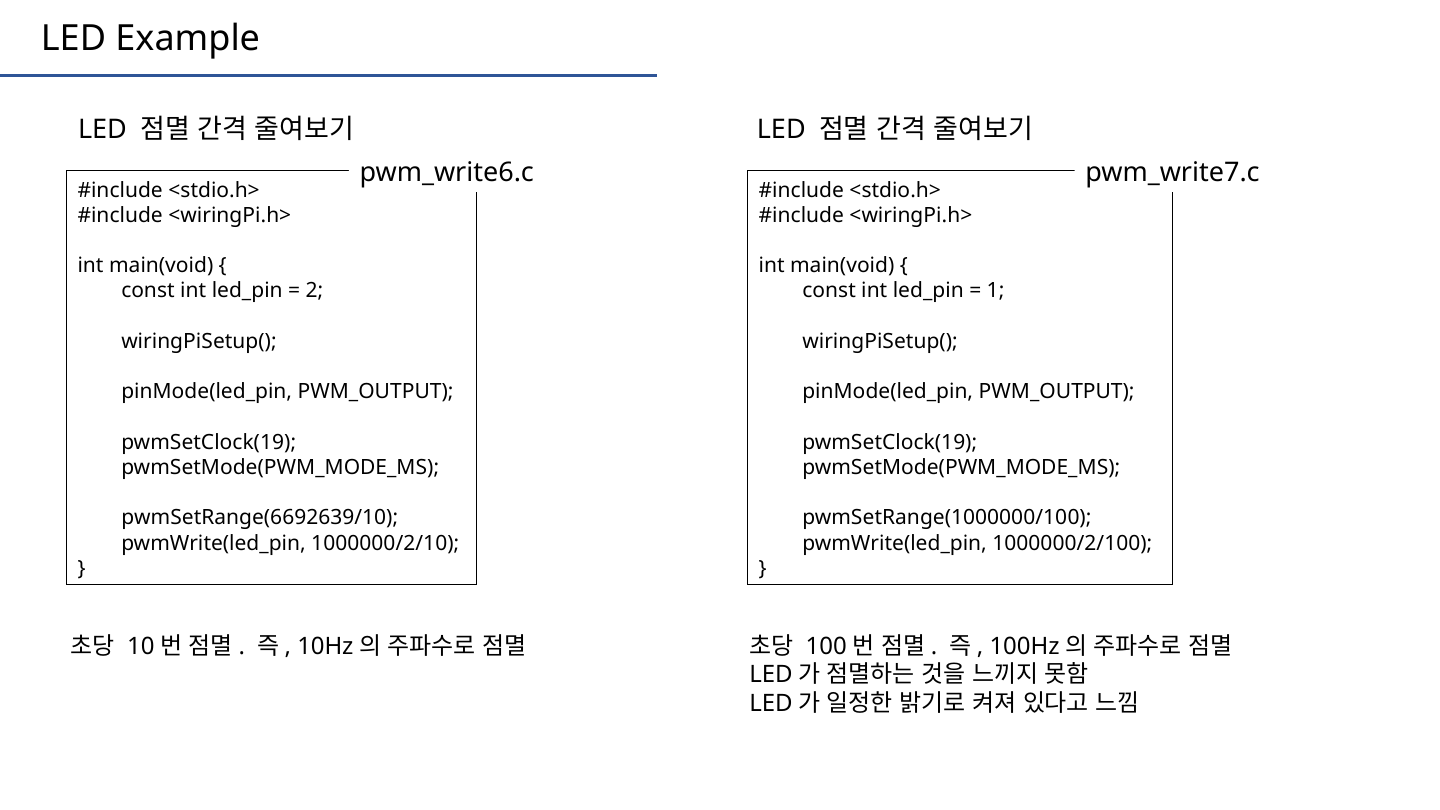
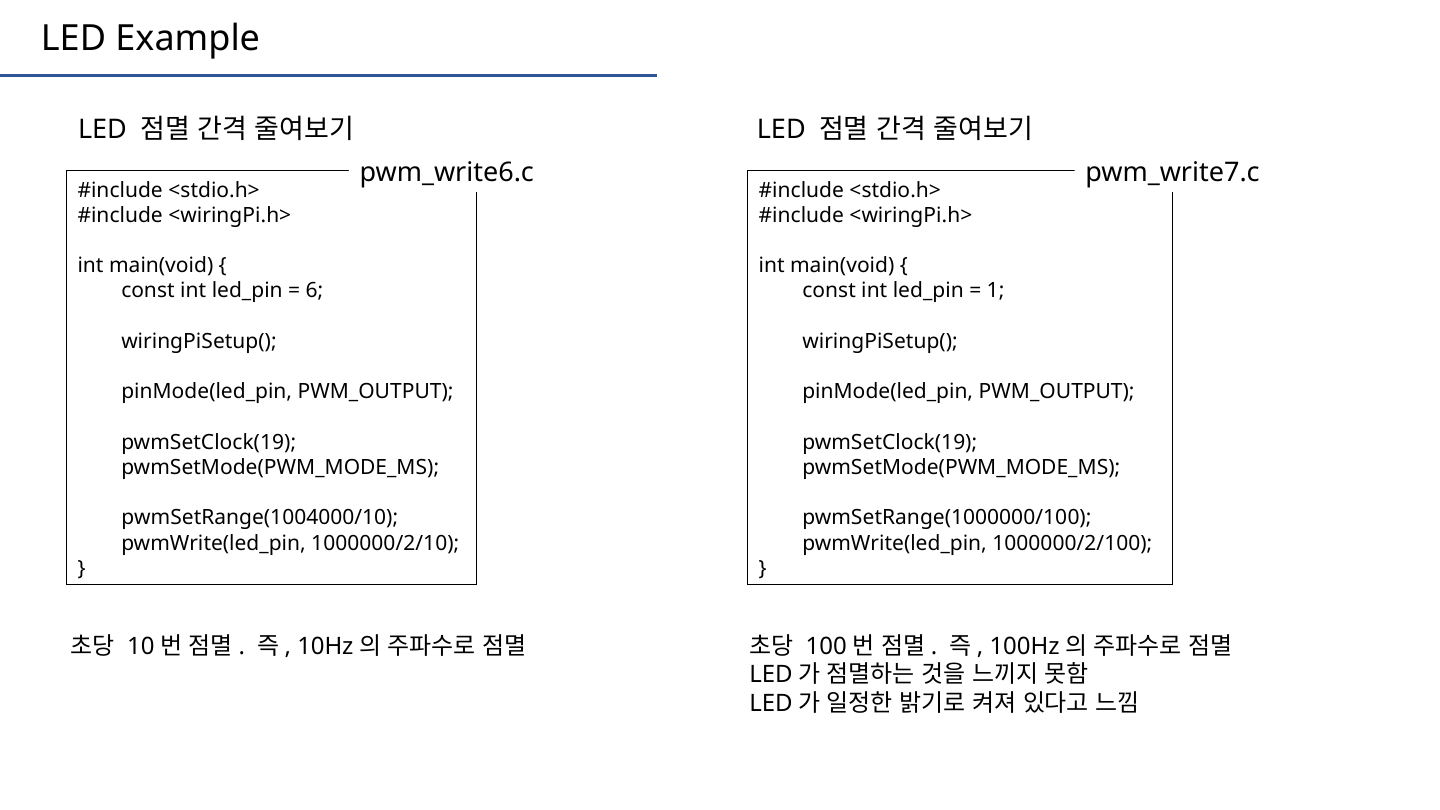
2: 2 -> 6 (314, 291)
pwmSetRange(6692639/10: pwmSetRange(6692639/10 -> pwmSetRange(1004000/10 (260, 518)
